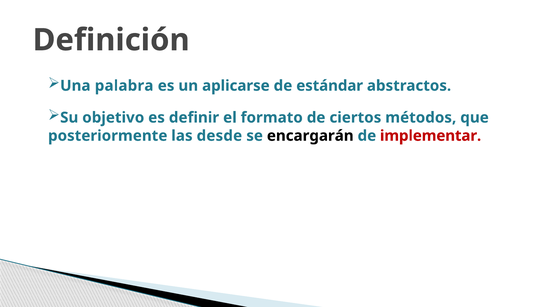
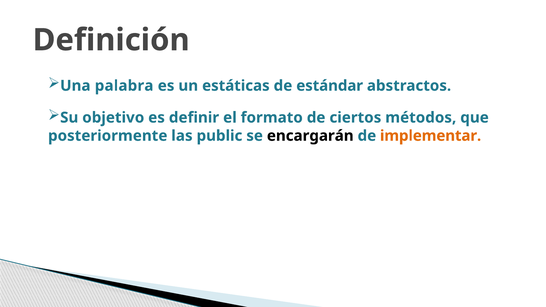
aplicarse: aplicarse -> estáticas (236, 86)
desde: desde -> public (219, 136)
implementar colour: red -> orange (431, 136)
